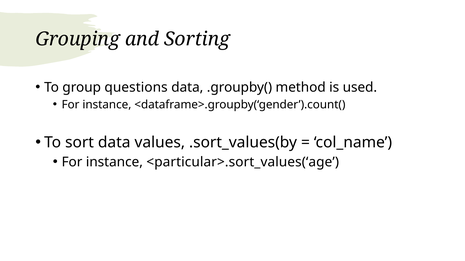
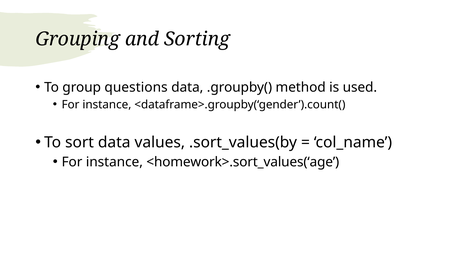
<particular>.sort_values(‘age: <particular>.sort_values(‘age -> <homework>.sort_values(‘age (243, 162)
